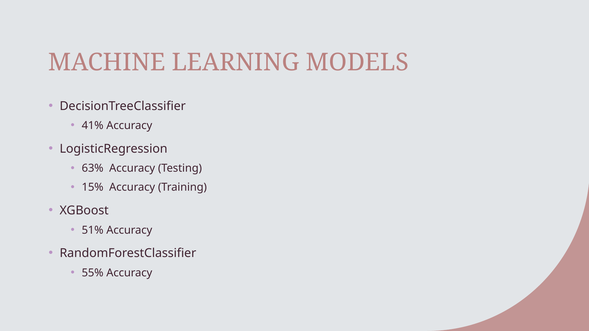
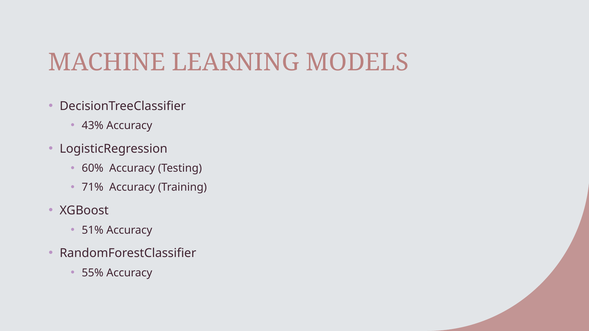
41%: 41% -> 43% (93, 126)
63%: 63% -> 60% (93, 169)
15%: 15% -> 71% (93, 187)
